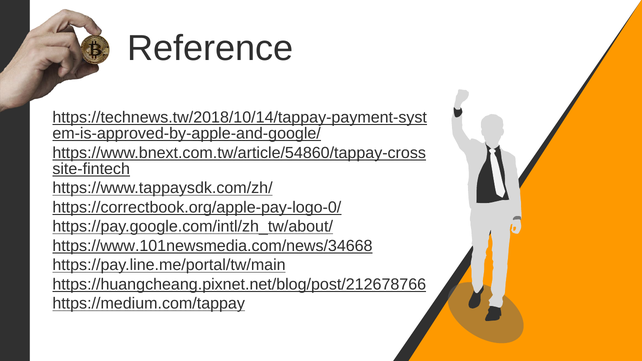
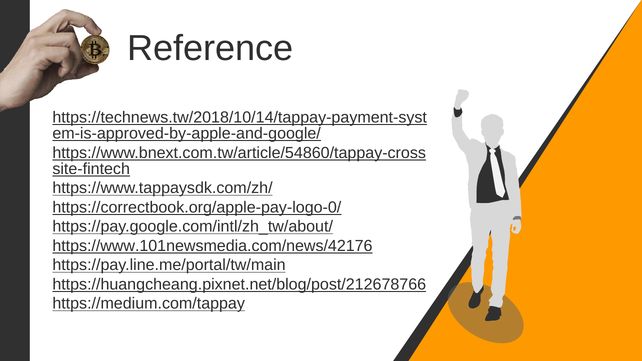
https://www.101newsmedia.com/news/34668: https://www.101newsmedia.com/news/34668 -> https://www.101newsmedia.com/news/42176 (212, 246)
